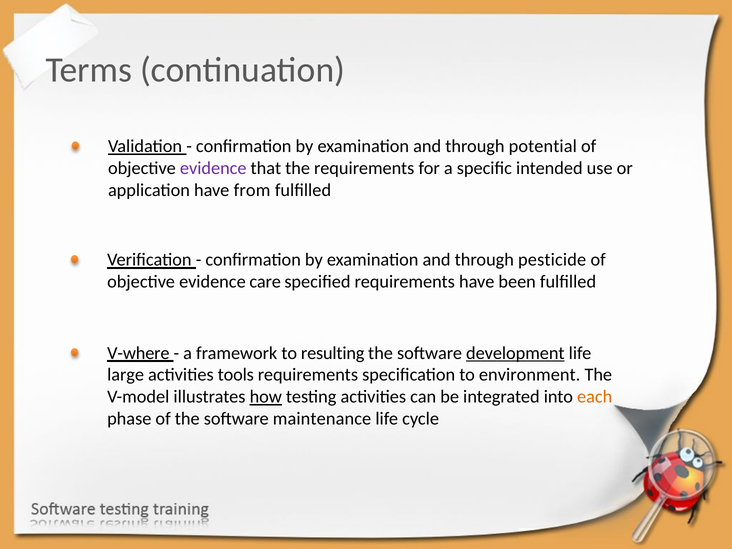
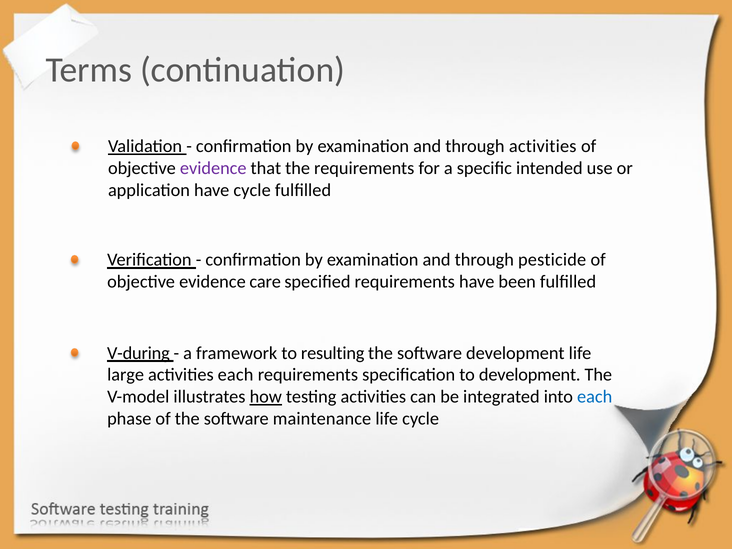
through potential: potential -> activities (543, 146)
have from: from -> cycle (252, 190)
V-where: V-where -> V-during (138, 353)
development underline: present -> none (515, 353)
activities tools: tools -> each (236, 375)
to environment: environment -> development (530, 375)
each colour: orange -> blue (595, 397)
